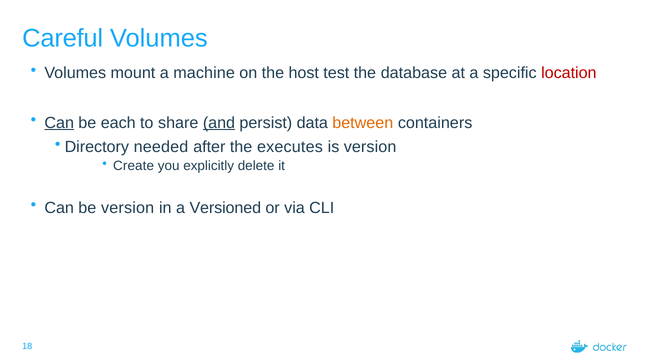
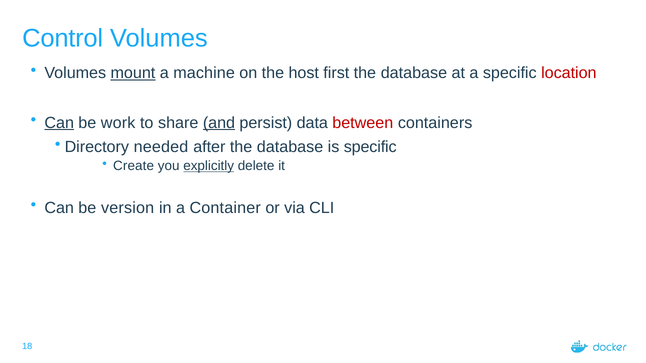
Careful: Careful -> Control (63, 38)
mount underline: none -> present (133, 73)
test: test -> first (336, 73)
each: each -> work (118, 123)
between colour: orange -> red (363, 123)
after the executes: executes -> database (290, 147)
is version: version -> specific (370, 147)
explicitly underline: none -> present (209, 166)
Versioned: Versioned -> Container (225, 208)
